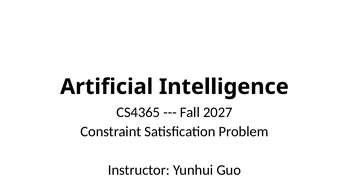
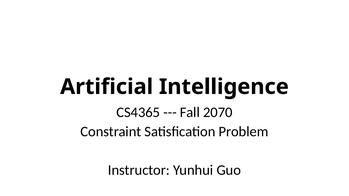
2027: 2027 -> 2070 (218, 112)
